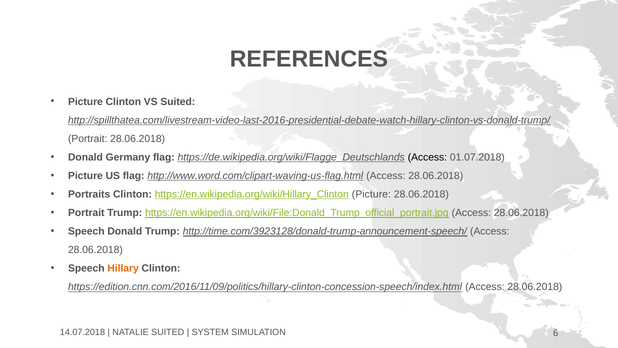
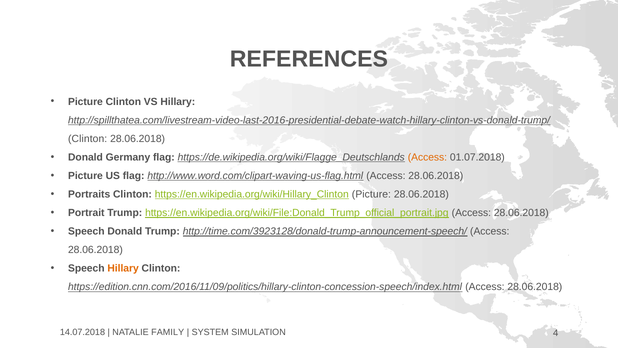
VS Suited: Suited -> Hillary (178, 102)
Portrait: Portrait -> Clinton (88, 139)
Access colour: black -> orange (427, 157)
NATALIE SUITED: SUITED -> FAMILY (168, 332)
6: 6 -> 4 (556, 333)
